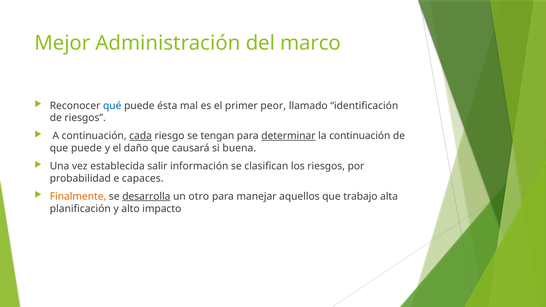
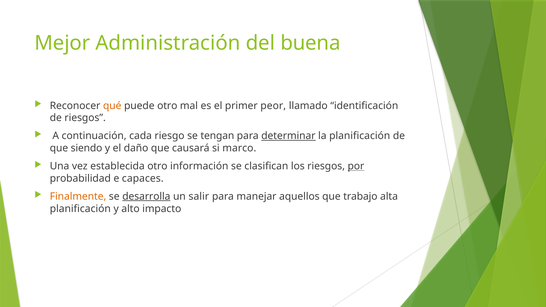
marco: marco -> buena (310, 43)
qué colour: blue -> orange (112, 106)
puede ésta: ésta -> otro (167, 106)
cada underline: present -> none (141, 136)
la continuación: continuación -> planificación (360, 136)
que puede: puede -> siendo (87, 148)
buena: buena -> marco (239, 148)
establecida salir: salir -> otro (157, 166)
por underline: none -> present (356, 166)
otro: otro -> salir (199, 196)
